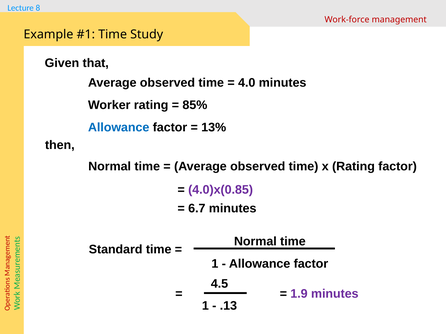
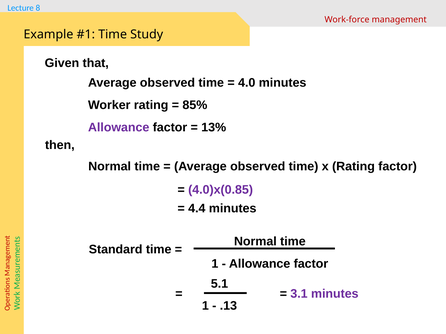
Allowance colour: blue -> purple (119, 127)
6.7: 6.7 -> 4.4 (197, 209)
4.5: 4.5 -> 5.1 (219, 284)
1.9: 1.9 -> 3.1 (299, 294)
